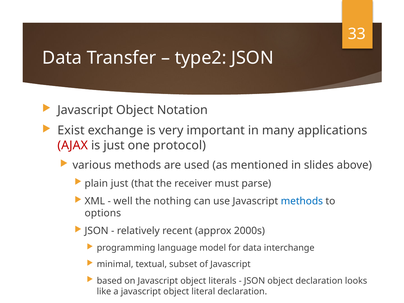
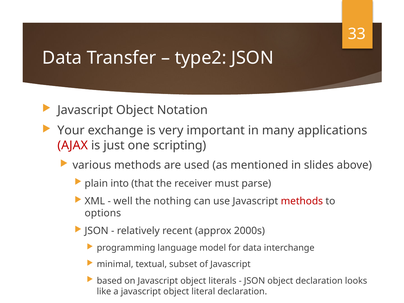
Exist: Exist -> Your (71, 131)
protocol: protocol -> scripting (180, 145)
plain just: just -> into (120, 183)
methods colour: blue -> red (302, 201)
